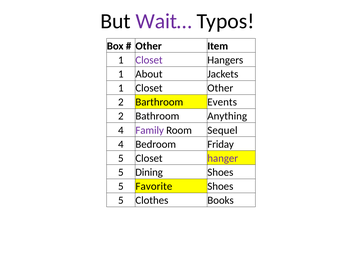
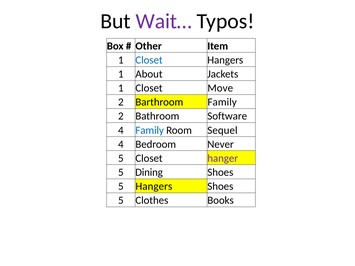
Closet colour: purple -> blue (149, 60)
Closet Other: Other -> Move (220, 88)
Barthroom Events: Events -> Family (222, 102)
Anything: Anything -> Software (227, 116)
Family colour: purple -> blue (150, 130)
Friday: Friday -> Never (221, 144)
5 Favorite: Favorite -> Hangers (154, 186)
